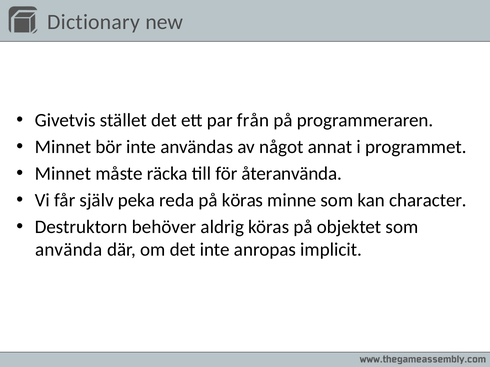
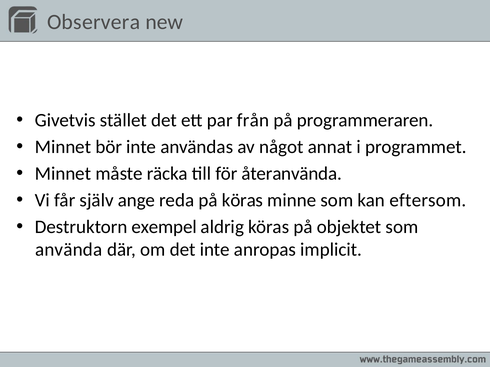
Dictionary: Dictionary -> Observera (94, 22)
peka: peka -> ange (137, 200)
character: character -> eftersom (428, 200)
behöver: behöver -> exempel (164, 227)
